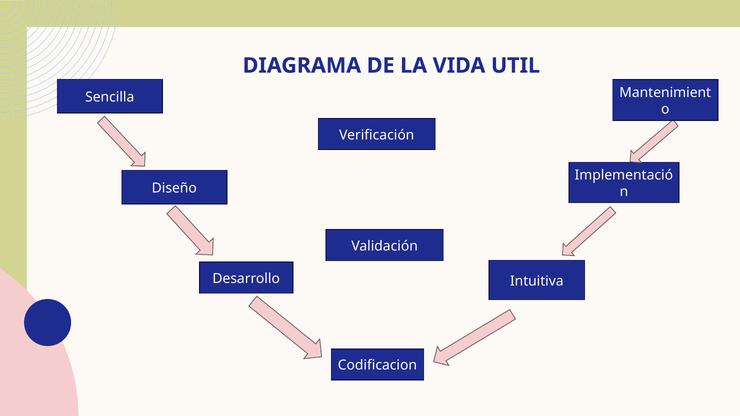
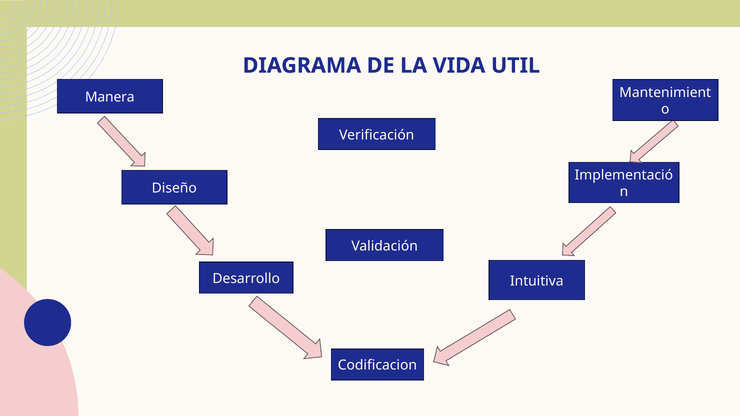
Sencilla: Sencilla -> Manera (110, 97)
